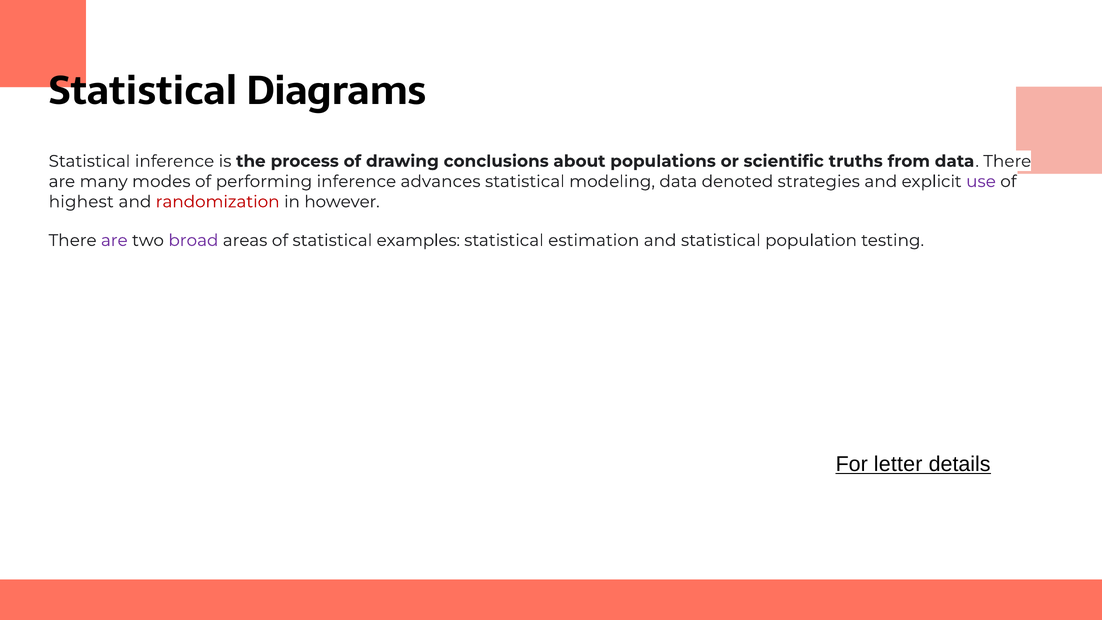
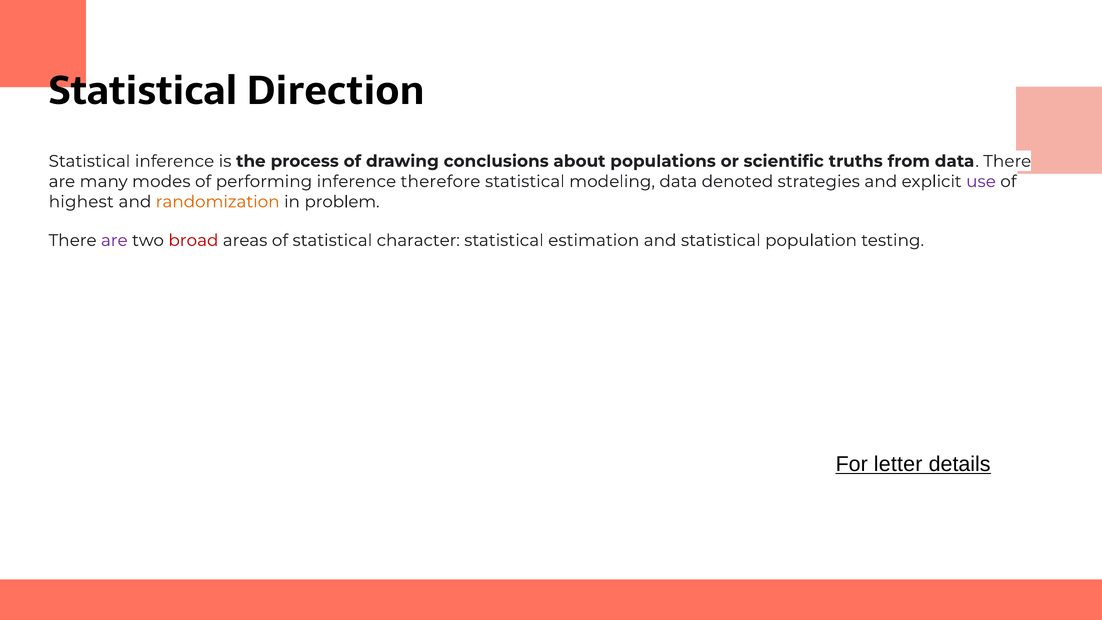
Diagrams: Diagrams -> Direction (336, 91)
advances: advances -> therefore (440, 181)
randomization colour: red -> orange (218, 202)
however: however -> problem (342, 202)
broad colour: purple -> red (193, 240)
examples: examples -> character (418, 240)
